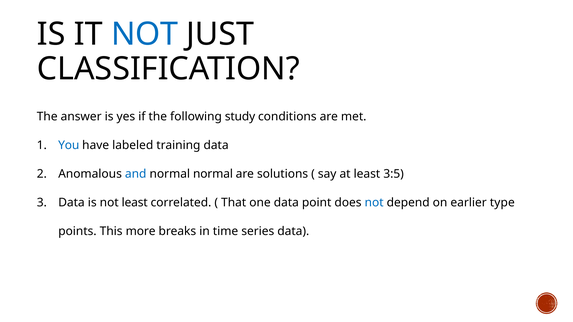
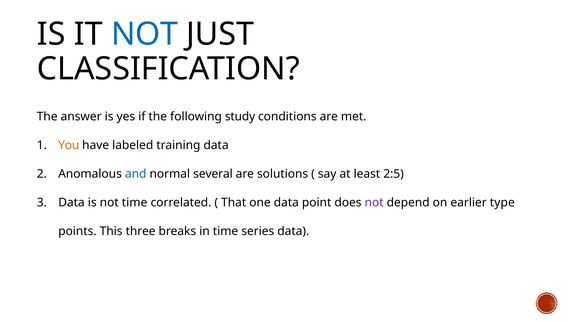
You colour: blue -> orange (69, 145)
normal normal: normal -> several (213, 174)
3:5: 3:5 -> 2:5 (394, 174)
not least: least -> time (135, 203)
not colour: blue -> purple (374, 203)
more: more -> three (141, 231)
